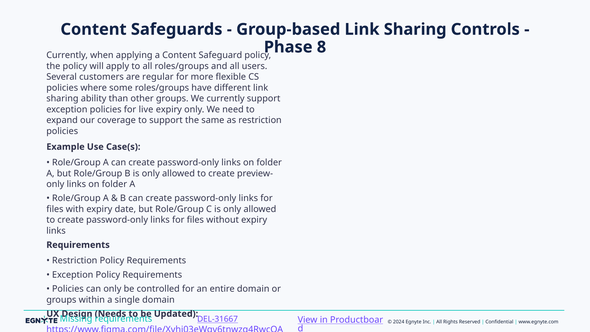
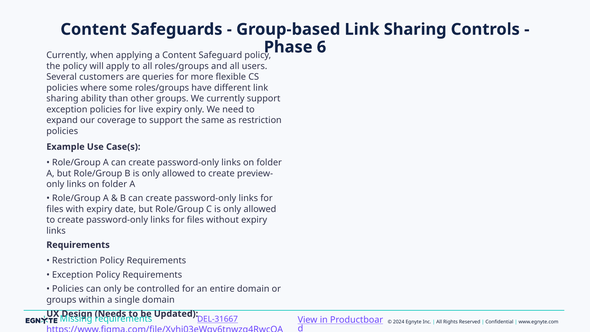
8: 8 -> 6 (321, 47)
regular: regular -> queries (158, 77)
